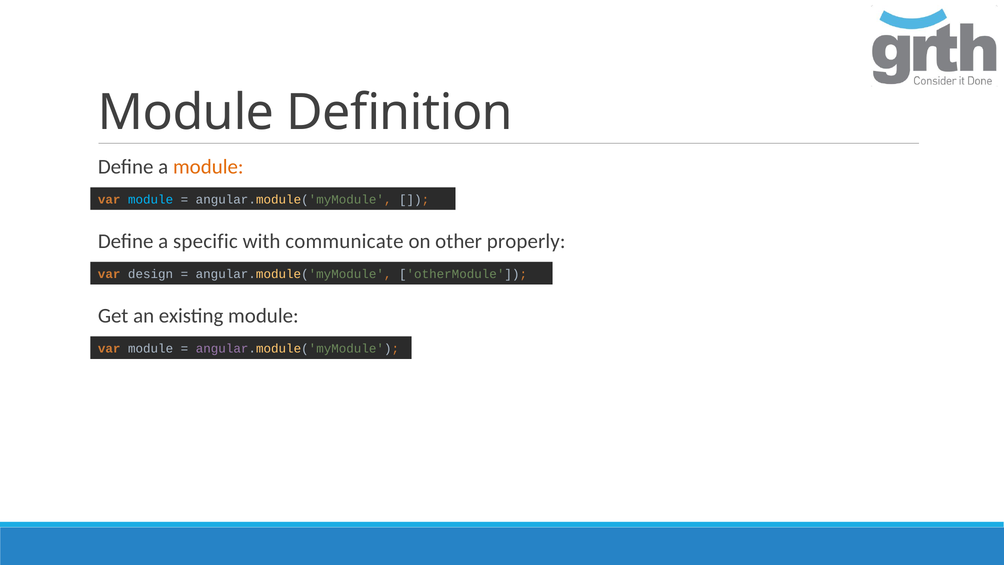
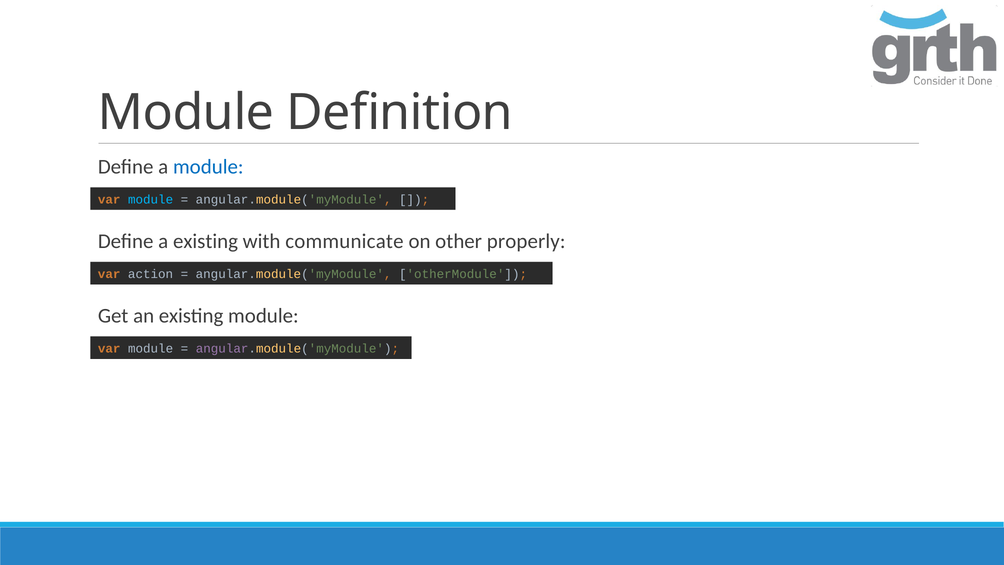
module colour: orange -> blue (208, 167)
a specific: specific -> existing (205, 241)
design: design -> action (151, 274)
